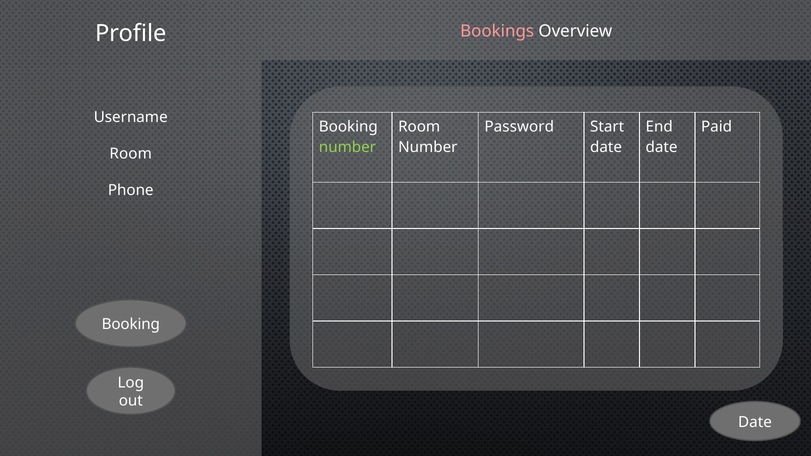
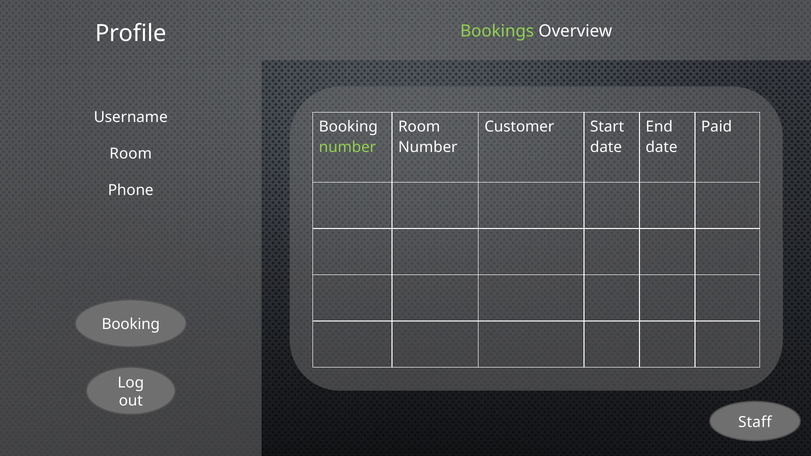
Bookings colour: pink -> light green (497, 31)
Password: Password -> Customer (519, 127)
Date: Date -> Staff (755, 422)
